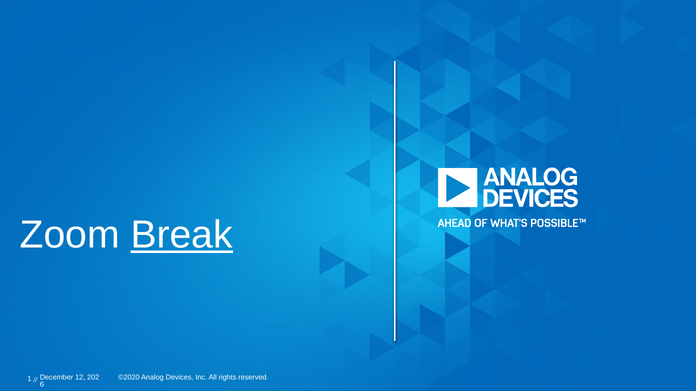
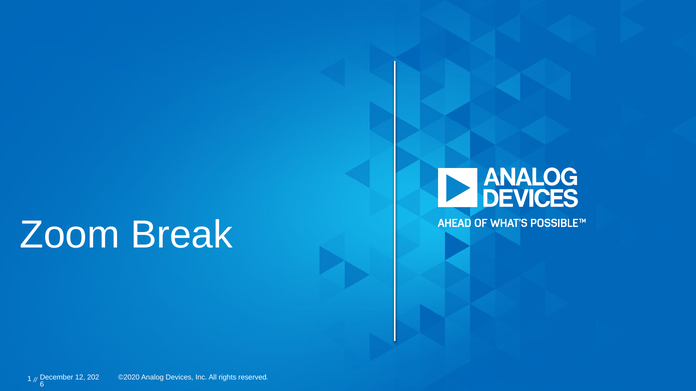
Break underline: present -> none (182, 235)
